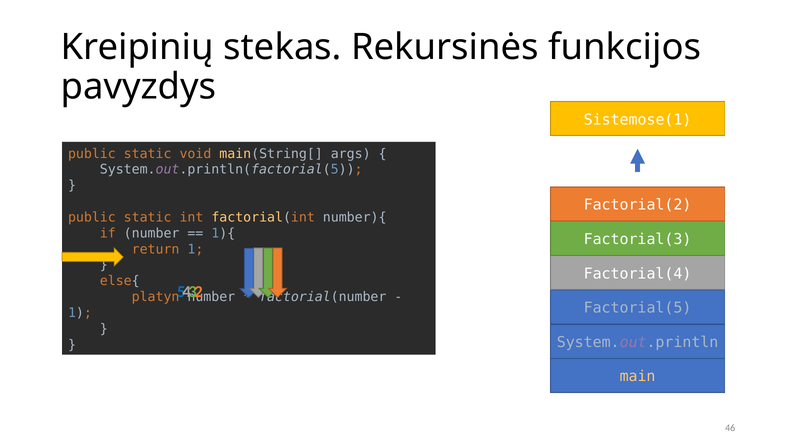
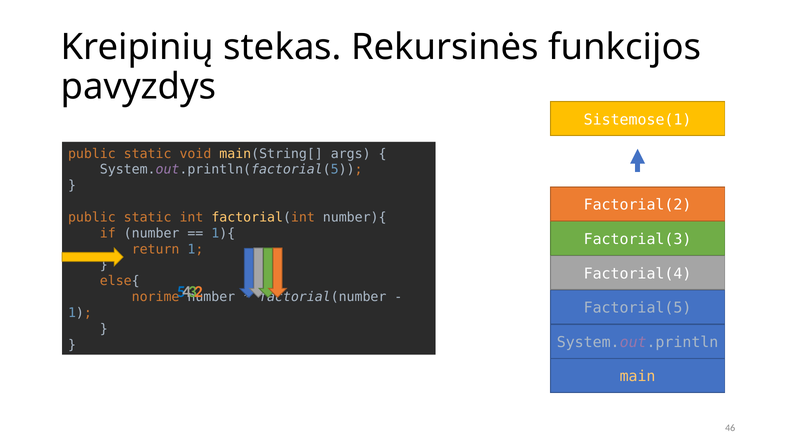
platyn: platyn -> norime (156, 297)
